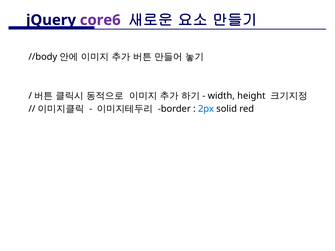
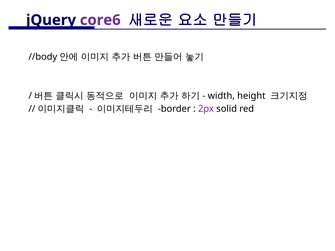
2px colour: blue -> purple (206, 109)
